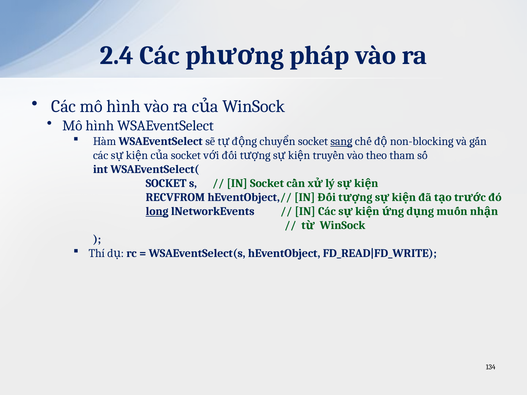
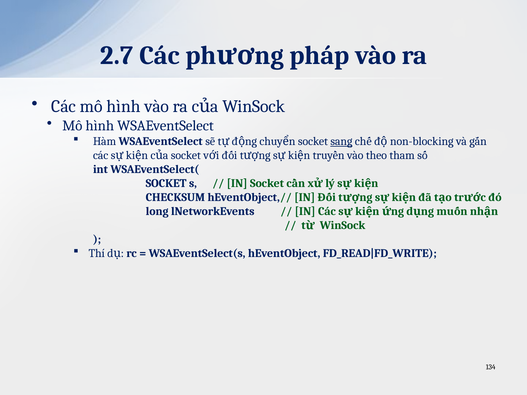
2.4: 2.4 -> 2.7 (117, 55)
RECVFROM: RECVFROM -> CHECKSUM (175, 197)
long underline: present -> none (157, 211)
